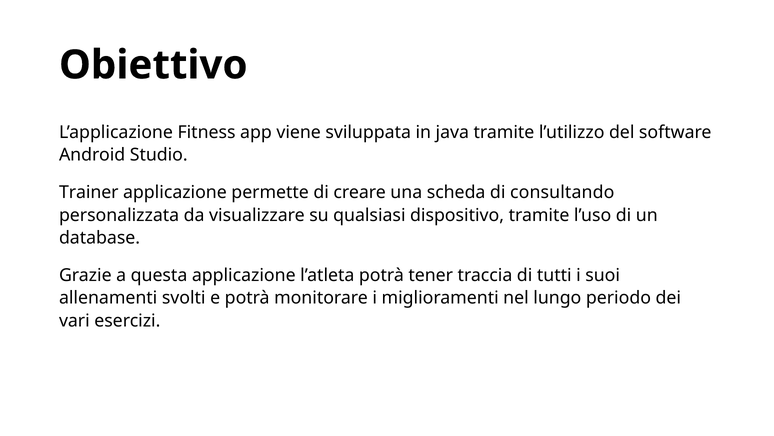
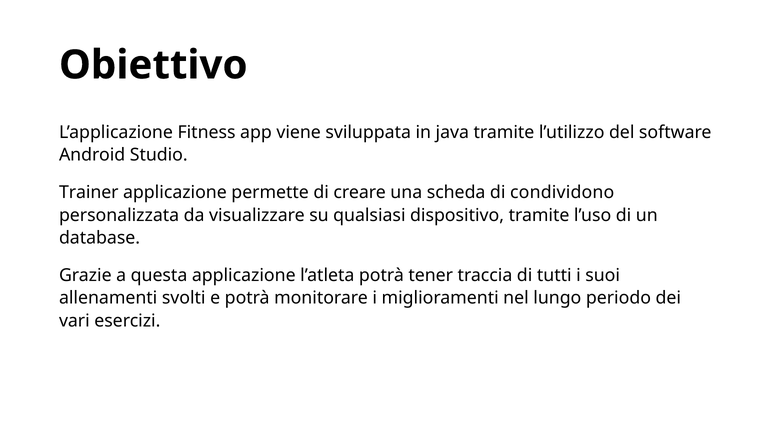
consultando: consultando -> condividono (562, 192)
